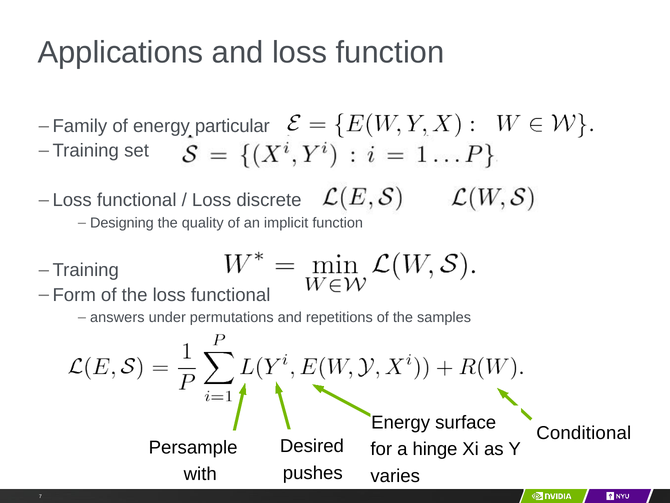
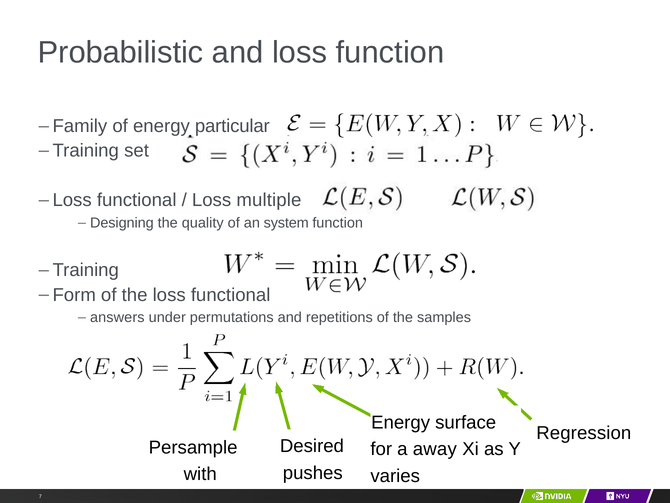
Applications: Applications -> Probabilistic (121, 52)
discrete: discrete -> multiple (269, 200)
implicit: implicit -> system (286, 223)
Conditional: Conditional -> Regression (584, 433)
hinge: hinge -> away (435, 449)
